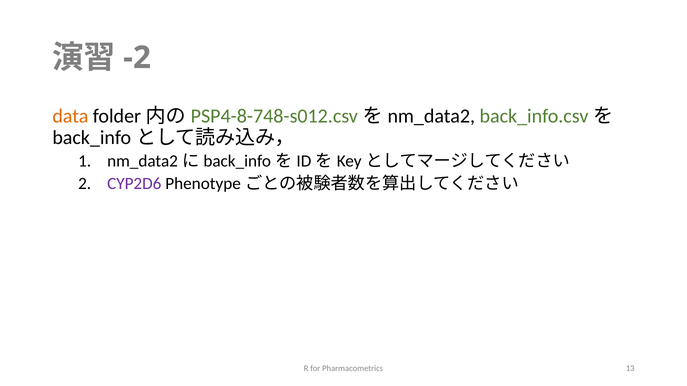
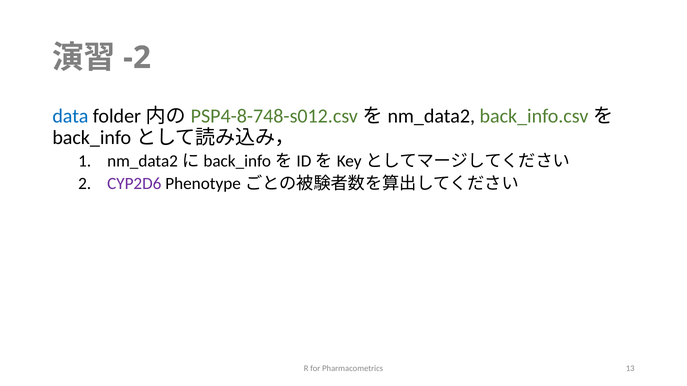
data colour: orange -> blue (70, 116)
